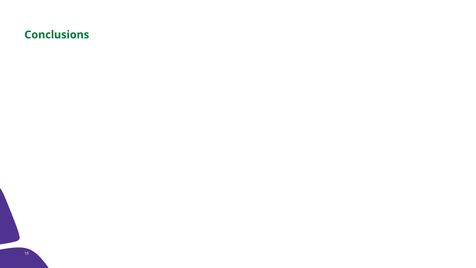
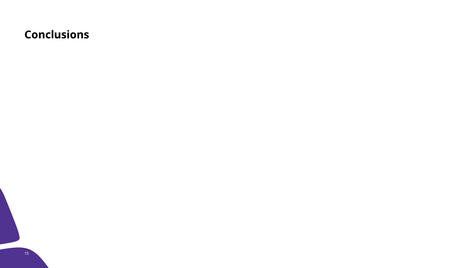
Conclusions colour: green -> black (57, 35)
